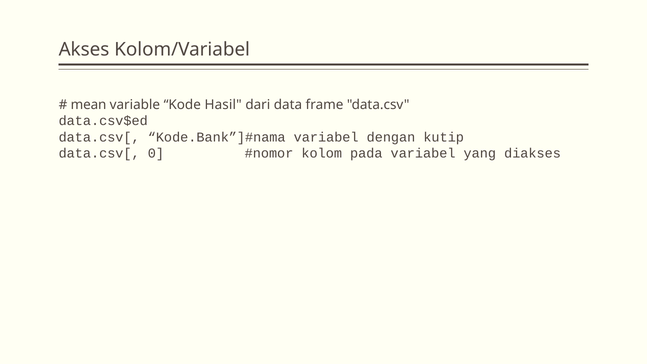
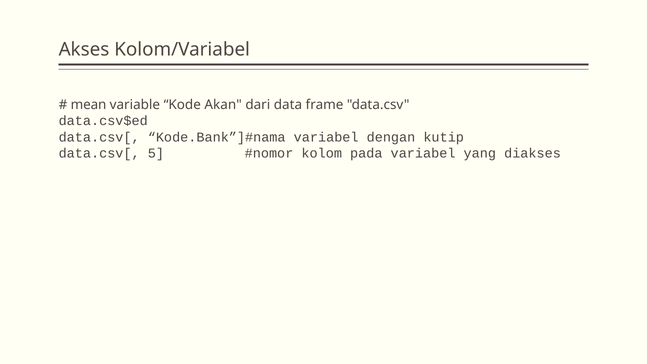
Hasil: Hasil -> Akan (223, 105)
0: 0 -> 5 (156, 153)
